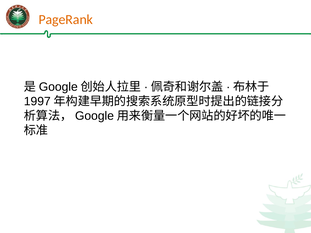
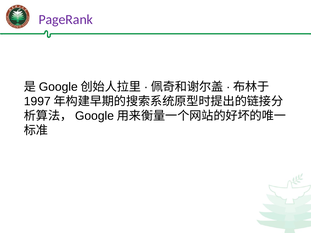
PageRank colour: orange -> purple (66, 20)
